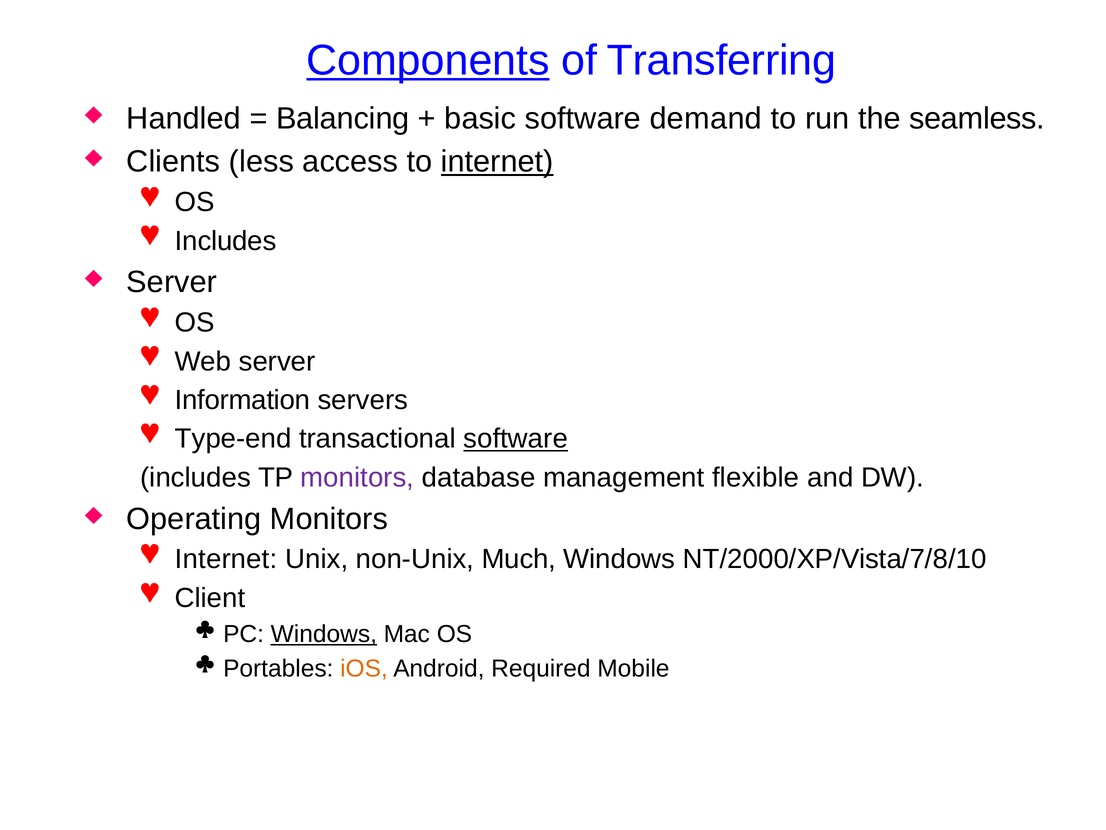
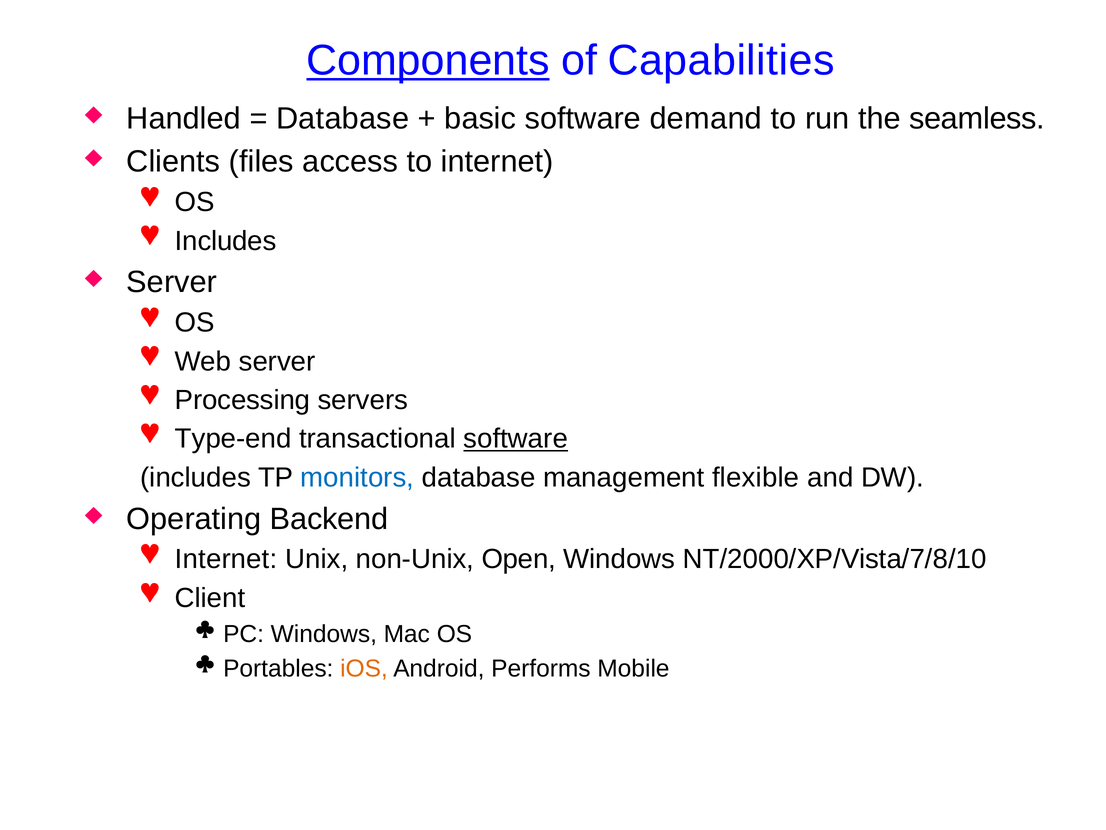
Transferring: Transferring -> Capabilities (721, 61)
Balancing: Balancing -> Database (343, 119)
less: less -> files (261, 162)
internet underline: present -> none (497, 162)
Information: Information -> Processing (242, 400)
monitors colour: purple -> blue (357, 477)
Operating Monitors: Monitors -> Backend (329, 519)
Much: Much -> Open (519, 559)
Windows underline: present -> none (324, 634)
Required: Required -> Performs (541, 668)
